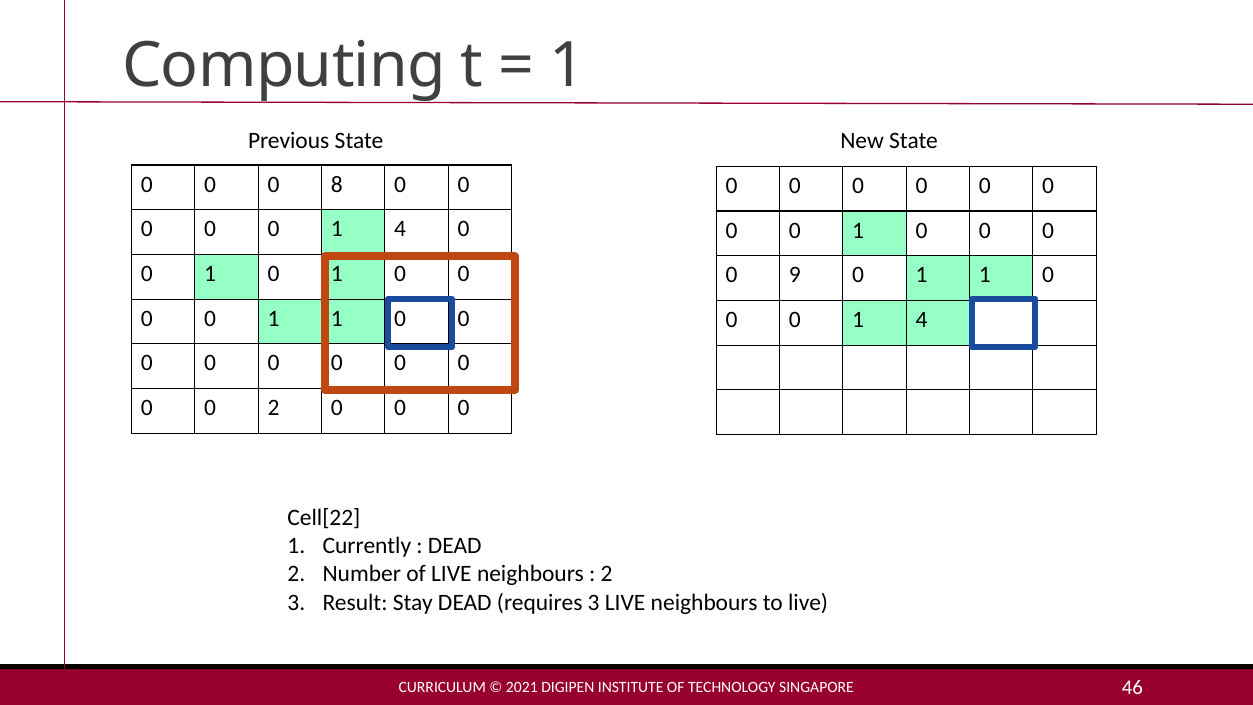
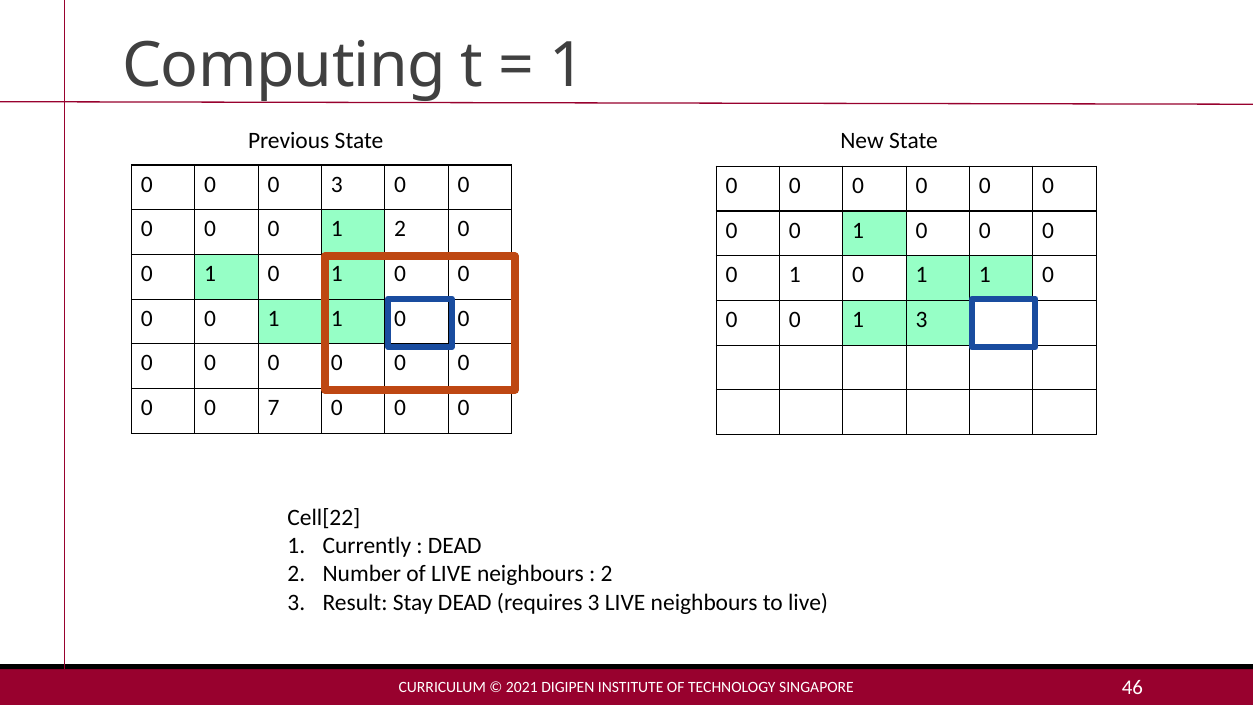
0 8: 8 -> 3 (337, 184)
4: 4 -> 2 (400, 229)
9: 9 -> 1 (795, 275)
4: 4 -> 3 (921, 320)
0 2: 2 -> 7 (273, 408)
